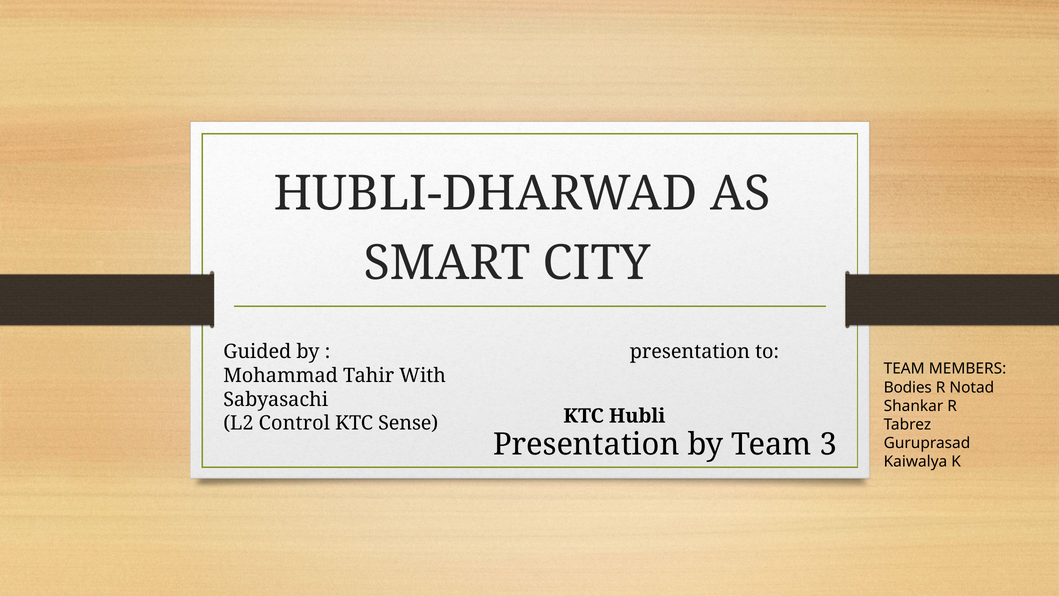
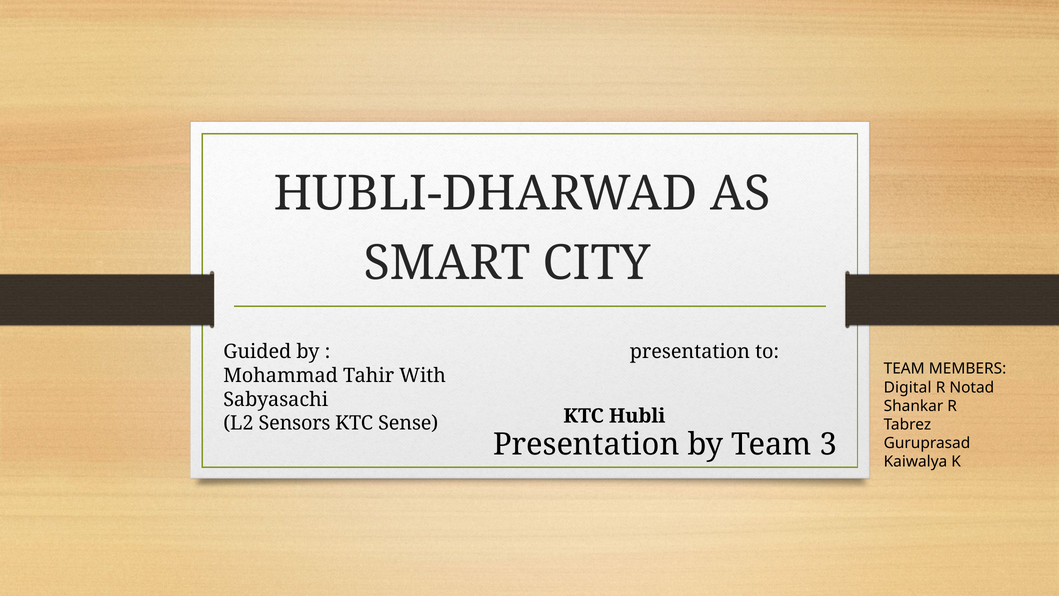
Bodies: Bodies -> Digital (908, 387)
Control: Control -> Sensors (294, 423)
